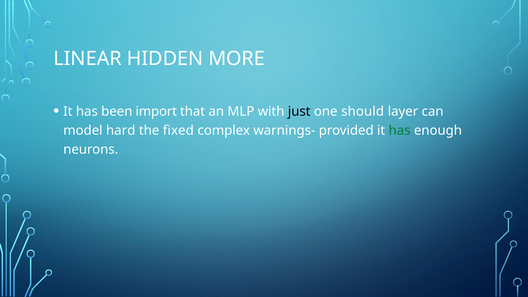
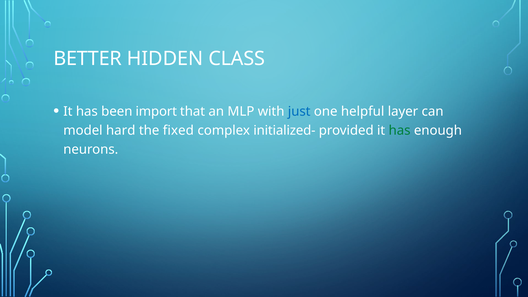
LINEAR: LINEAR -> BETTER (88, 59)
MORE: MORE -> CLASS (237, 59)
just colour: black -> blue (299, 111)
should: should -> helpful (363, 111)
warnings-: warnings- -> initialized- (284, 130)
